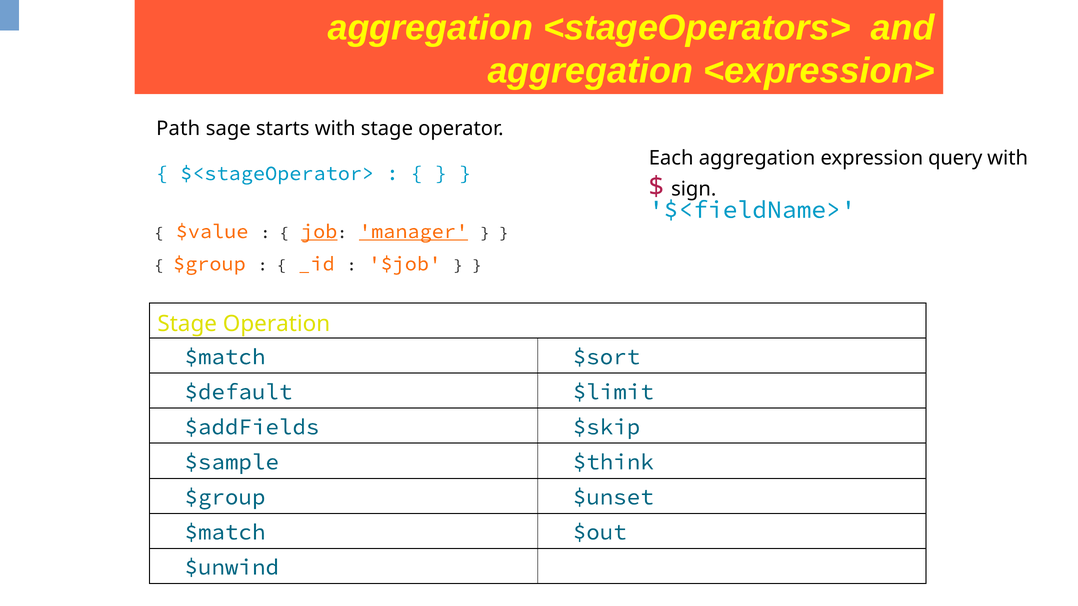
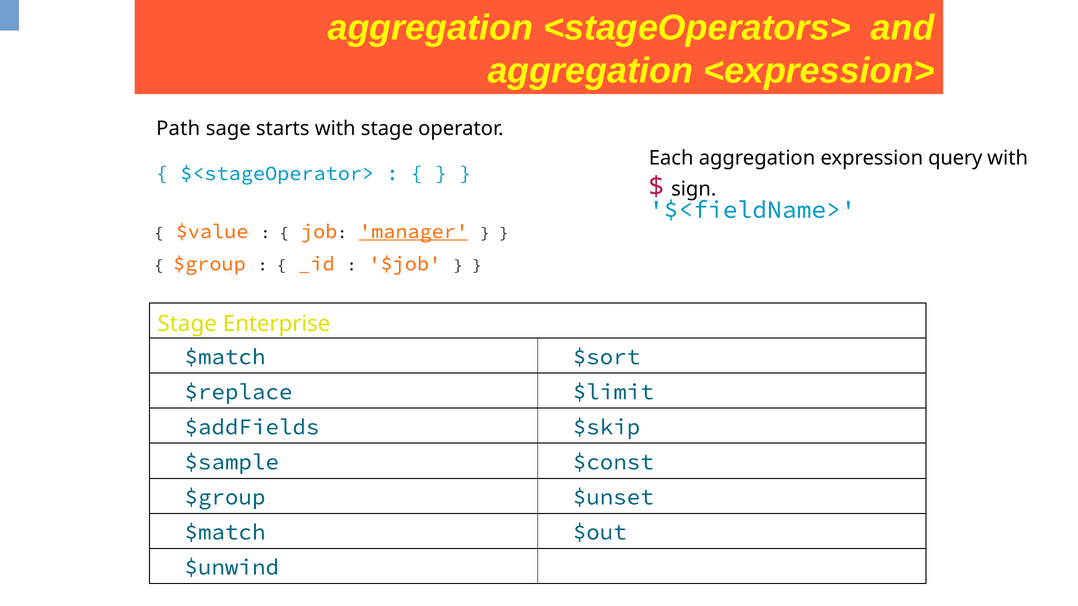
job underline: present -> none (319, 232)
Operation: Operation -> Enterprise (277, 324)
$default: $default -> $replace (238, 392)
$think: $think -> $const (613, 462)
